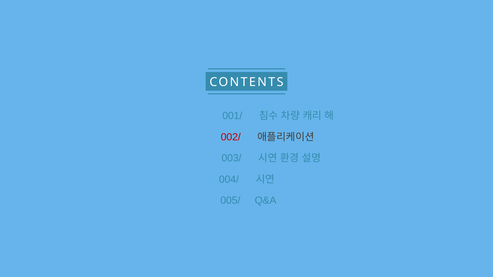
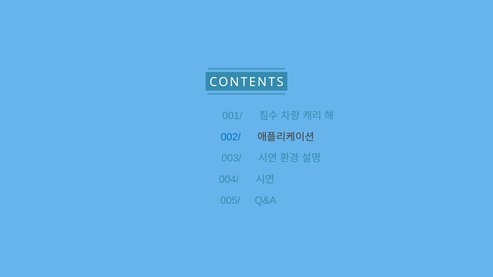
002/ colour: red -> blue (231, 137)
